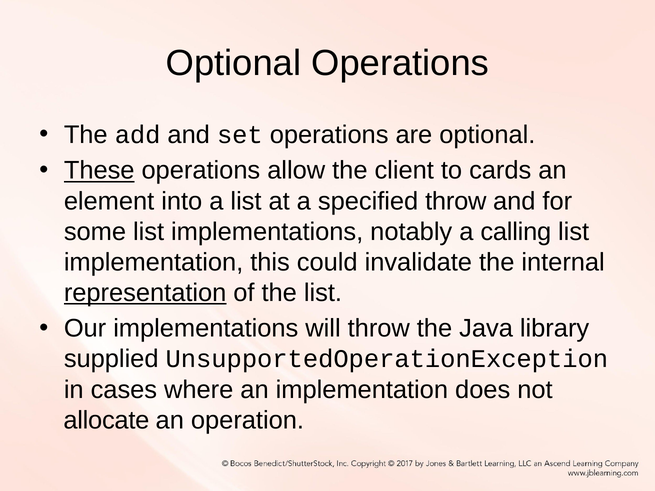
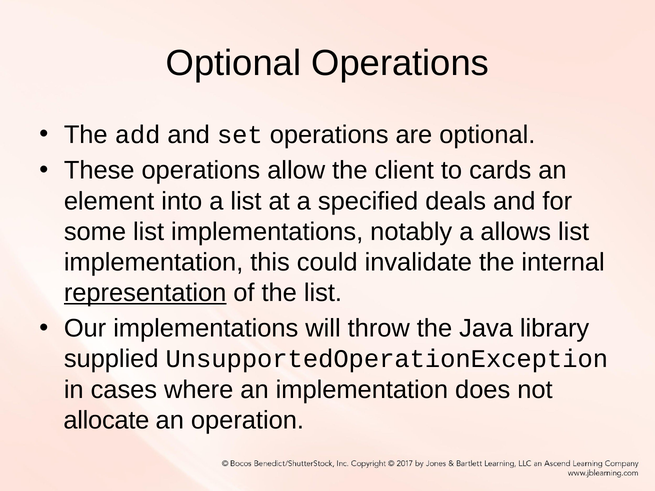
These underline: present -> none (99, 171)
specified throw: throw -> deals (456, 201)
calling: calling -> allows (516, 232)
